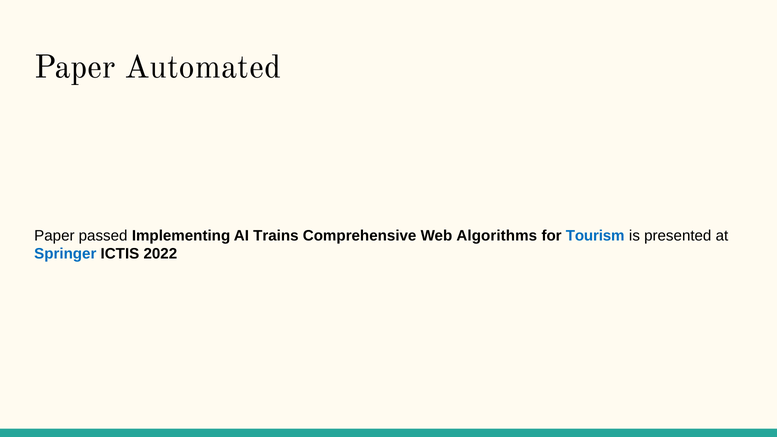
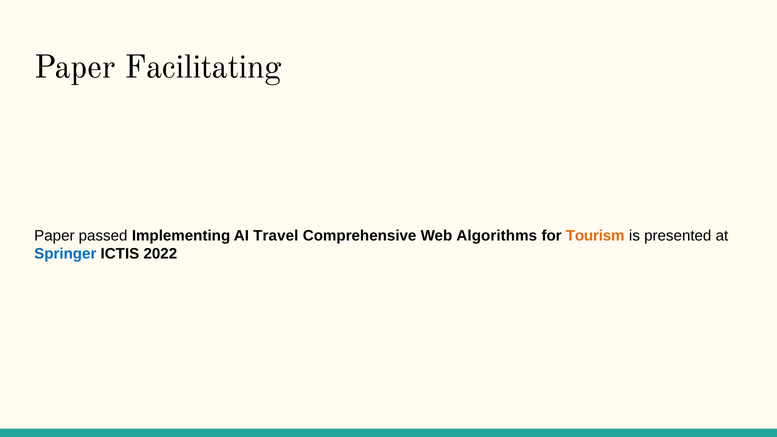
Automated: Automated -> Facilitating (203, 67)
Trains: Trains -> Travel (276, 236)
Tourism colour: blue -> orange (595, 236)
